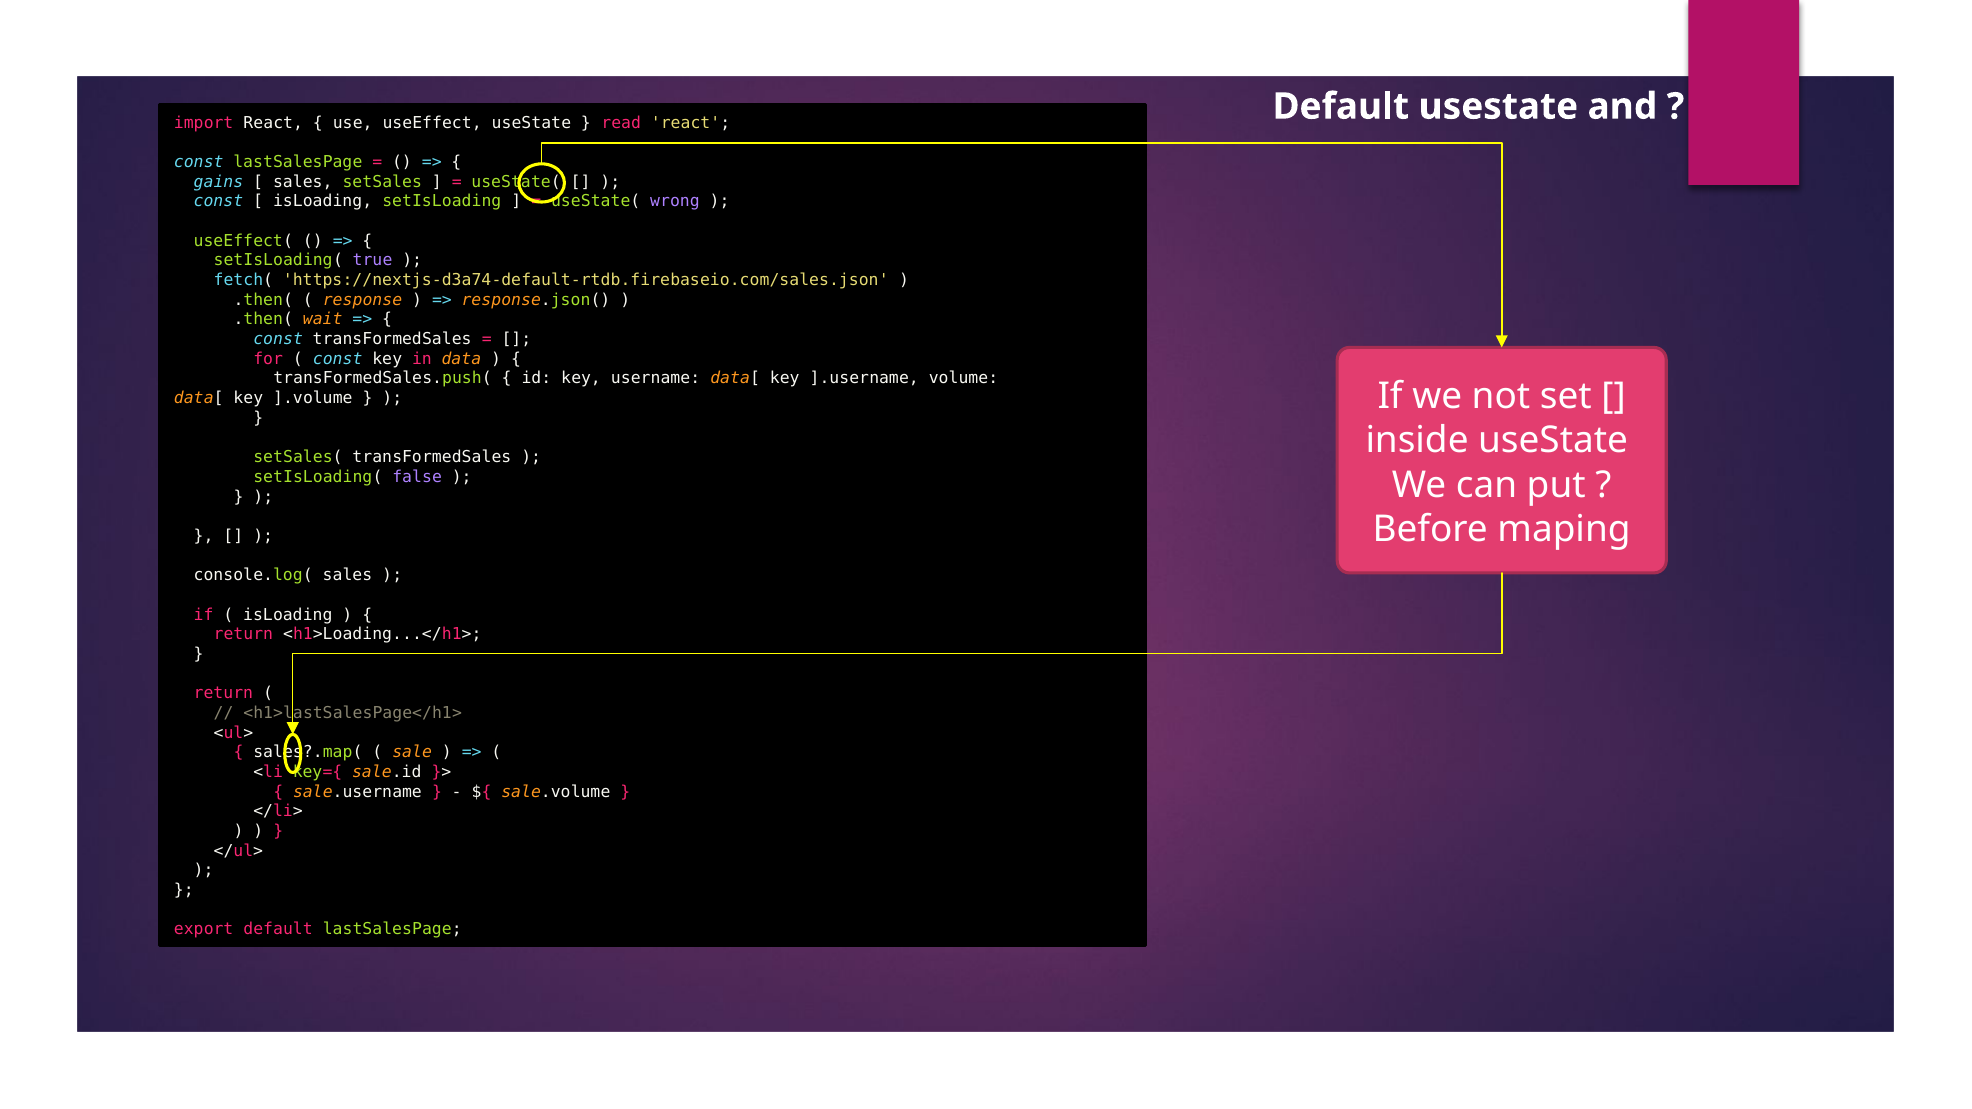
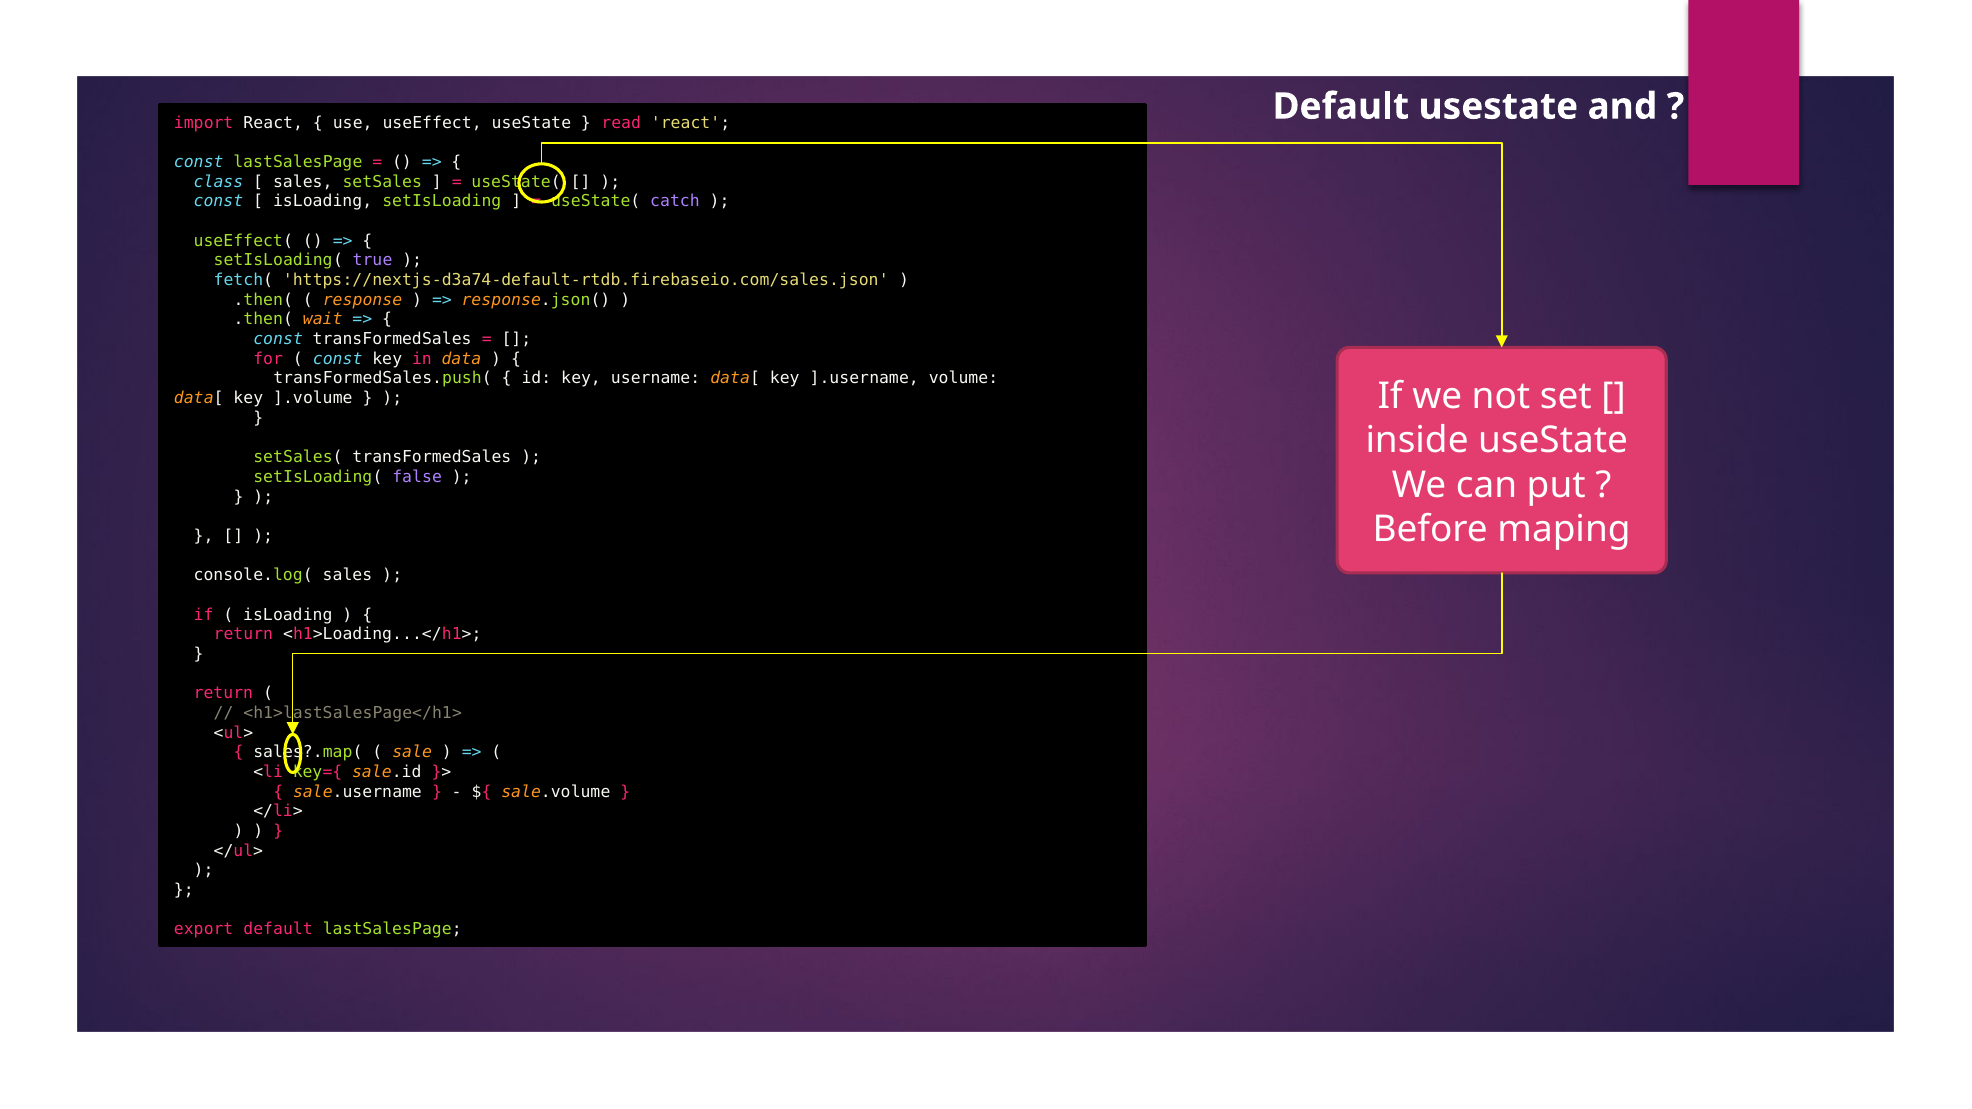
gains: gains -> class (218, 182)
wrong: wrong -> catch (675, 202)
